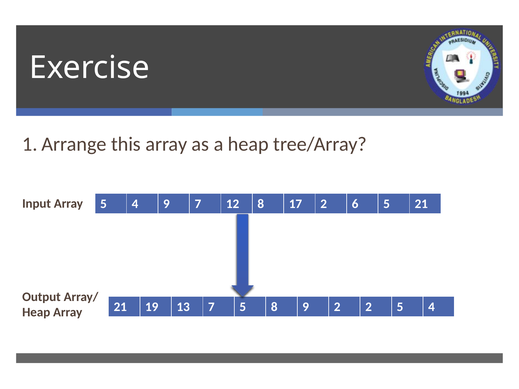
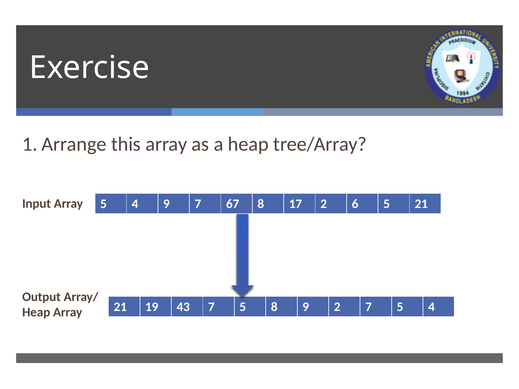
12: 12 -> 67 (233, 204)
13: 13 -> 43 (183, 307)
2 2: 2 -> 7 (369, 307)
